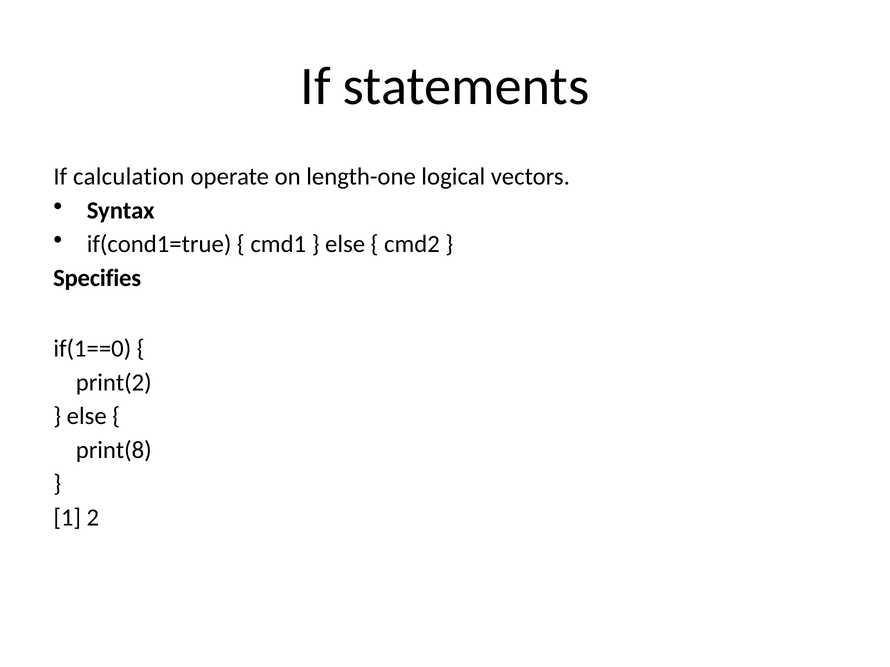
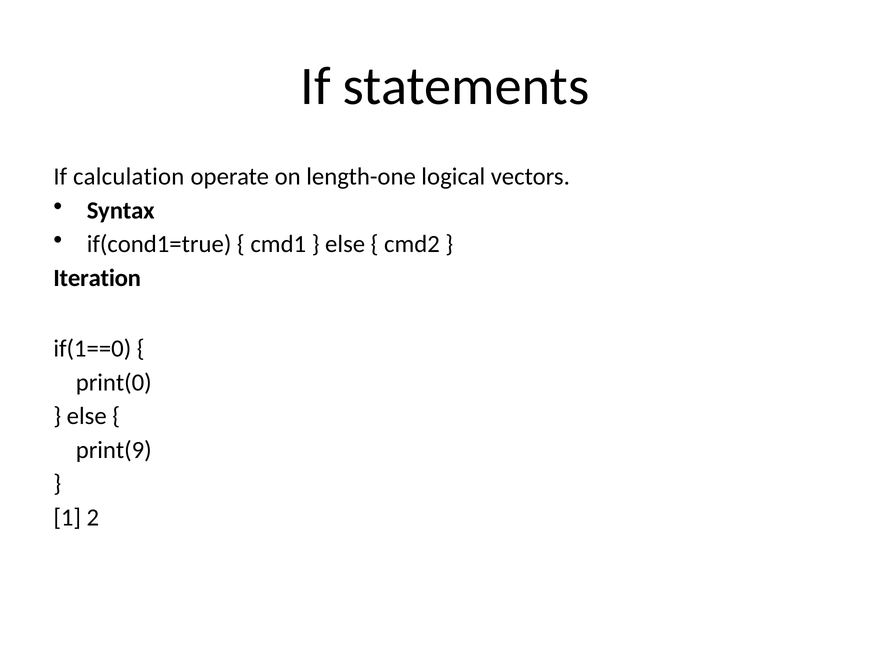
Specifies: Specifies -> Iteration (97, 278)
print(2: print(2 -> print(0 (114, 383)
print(8: print(8 -> print(9 (114, 450)
